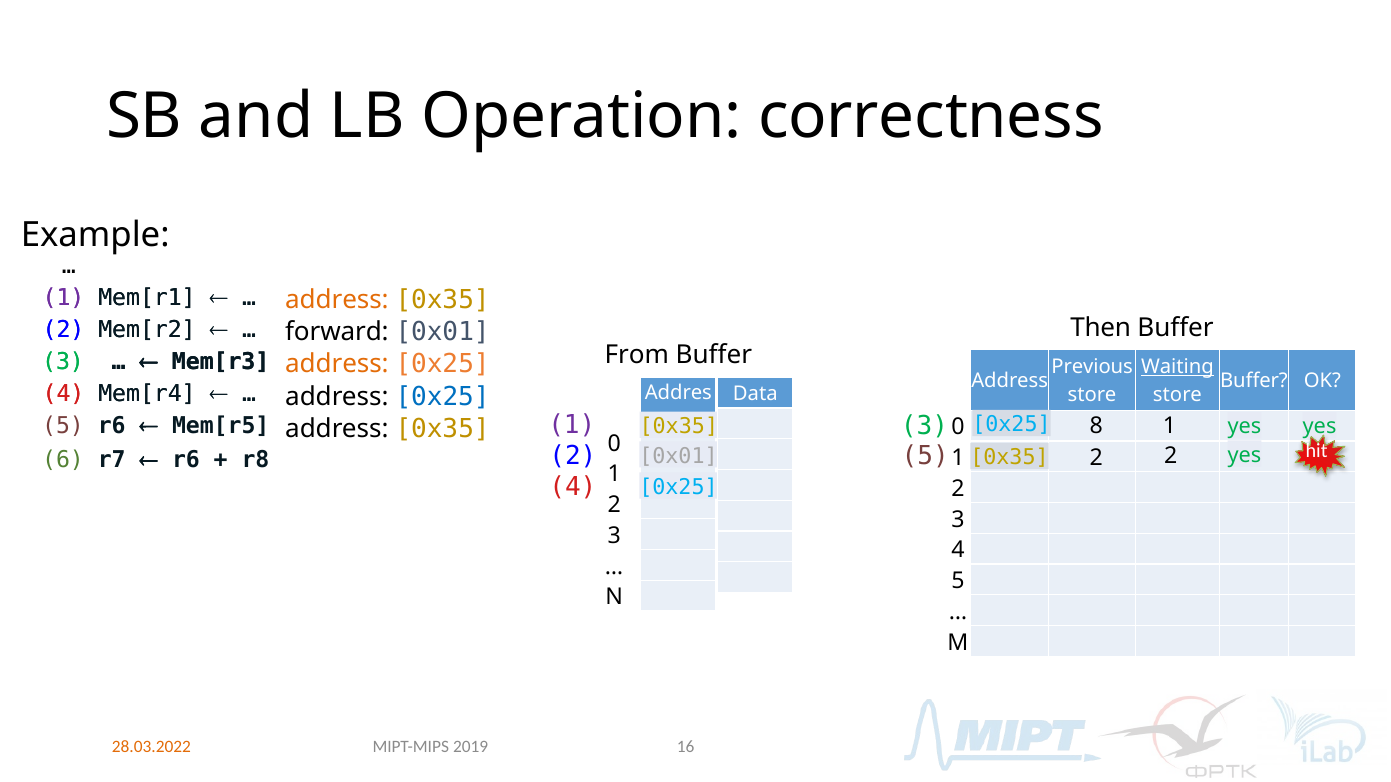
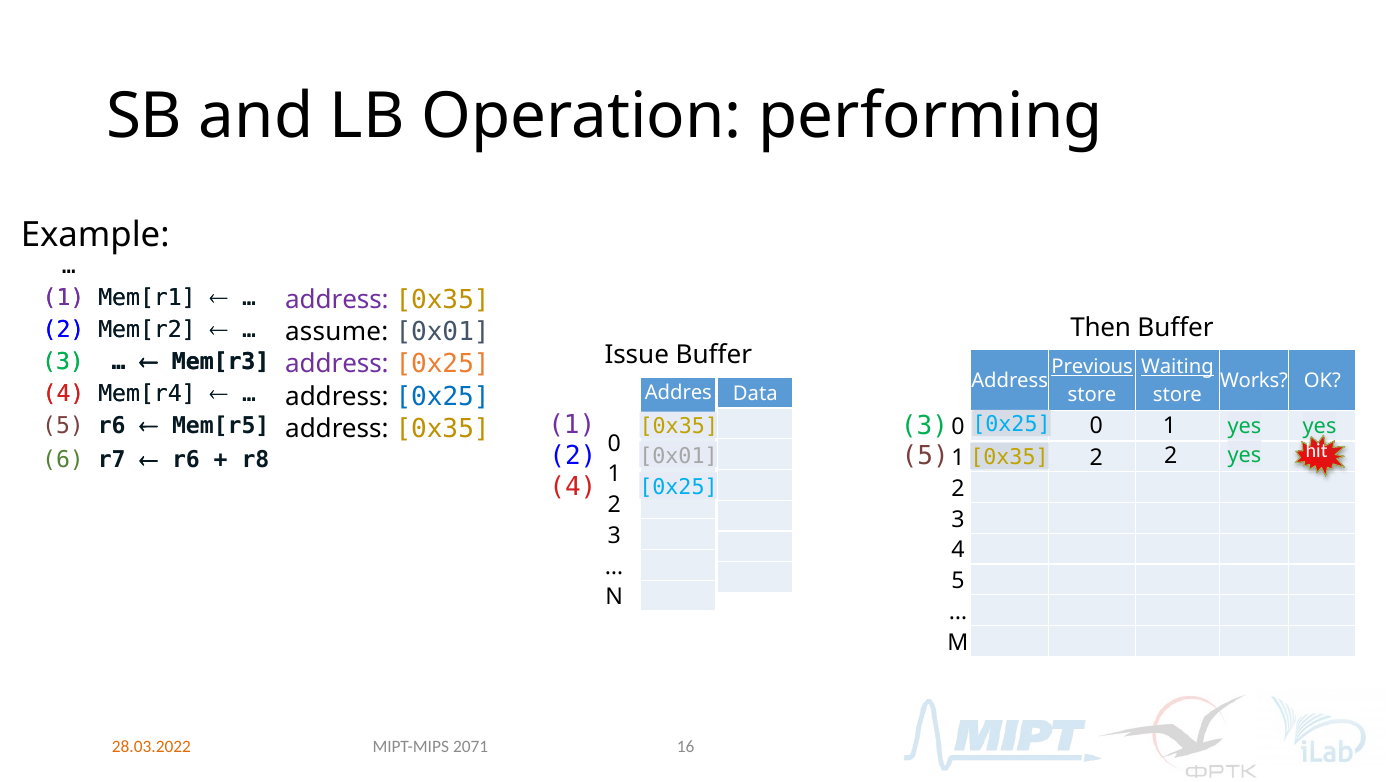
correctness: correctness -> performing (931, 117)
address colour: orange -> purple (337, 300)
forward: forward -> assume (337, 332)
From: From -> Issue (637, 355)
address colour: orange -> purple (337, 364)
Previous underline: none -> present (1092, 367)
Buffer: Buffer -> Works (1254, 381)
8: 8 -> 0 (1096, 426)
2019: 2019 -> 2071 (471, 747)
